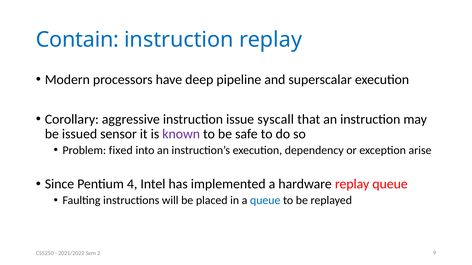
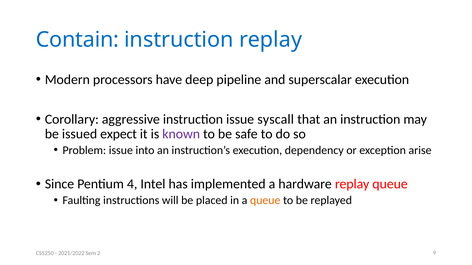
sensor: sensor -> expect (119, 134)
Problem fixed: fixed -> issue (121, 151)
queue colour: blue -> orange (265, 201)
